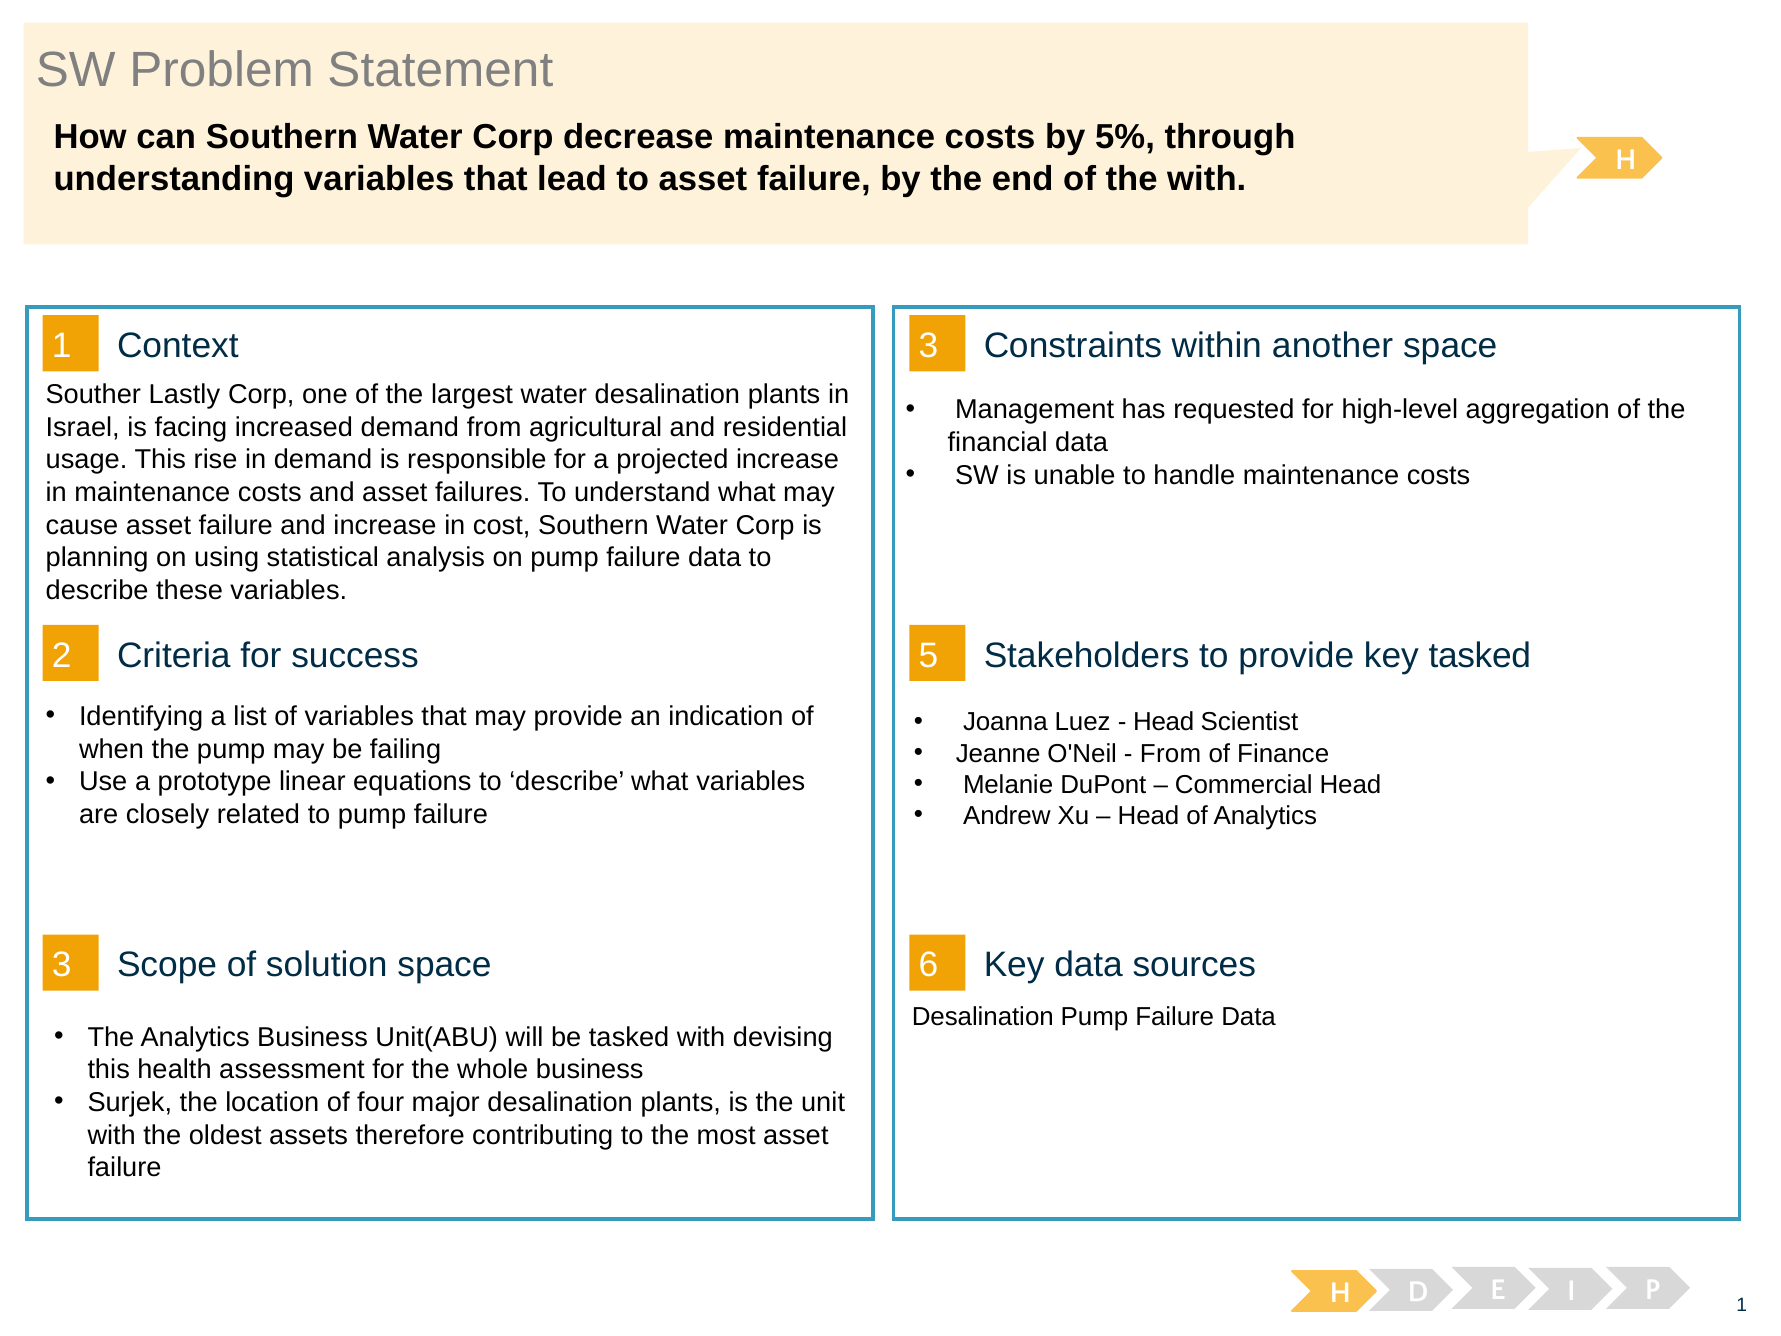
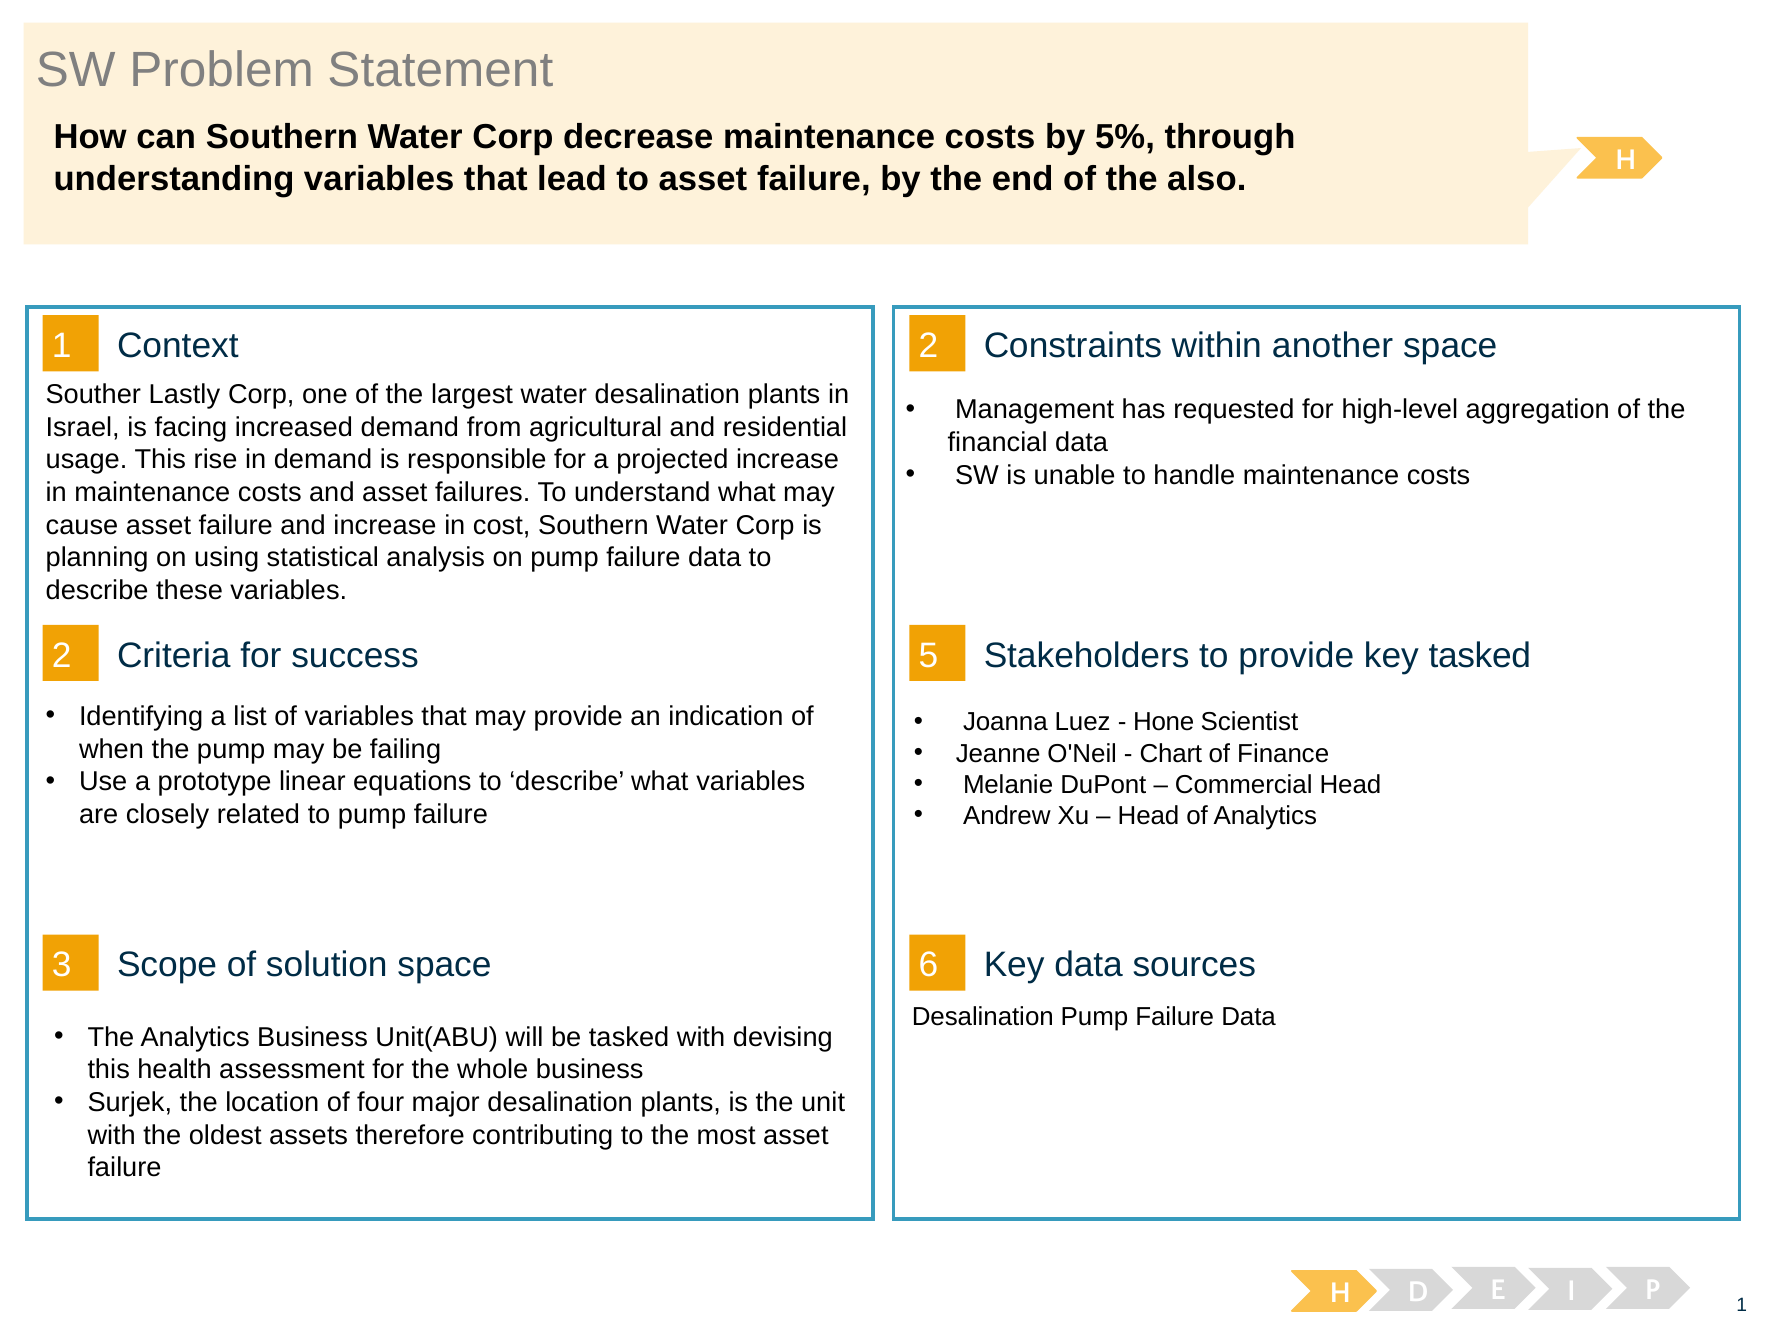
the with: with -> also (1207, 179)
1 3: 3 -> 2 (928, 346)
Head: Head -> Hone (1164, 722)
From: From -> Chart (1171, 753)
